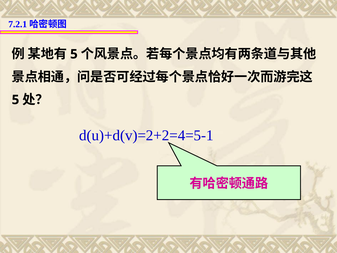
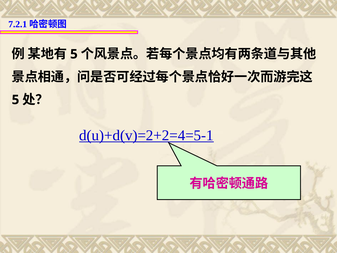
d(u)+d(v)=2+2=4=5-1 underline: none -> present (146, 135)
